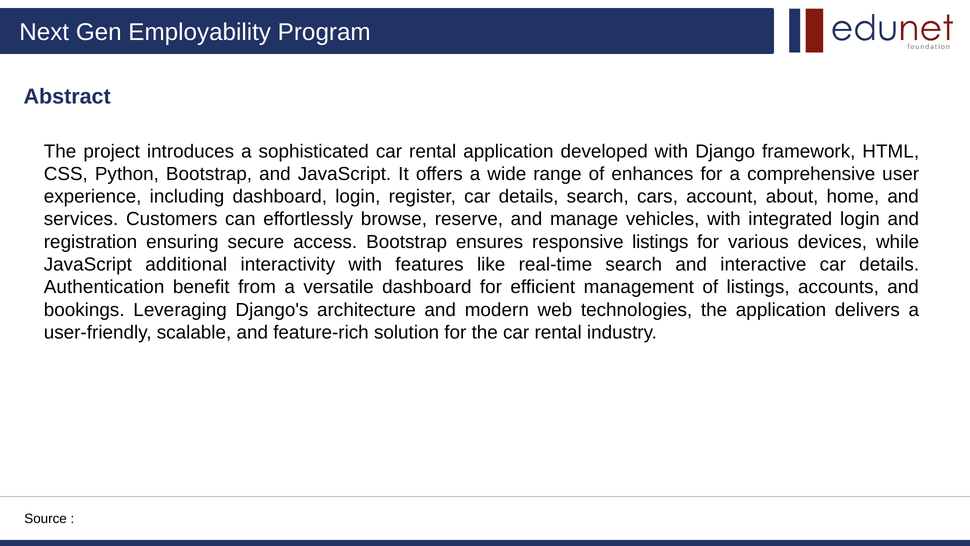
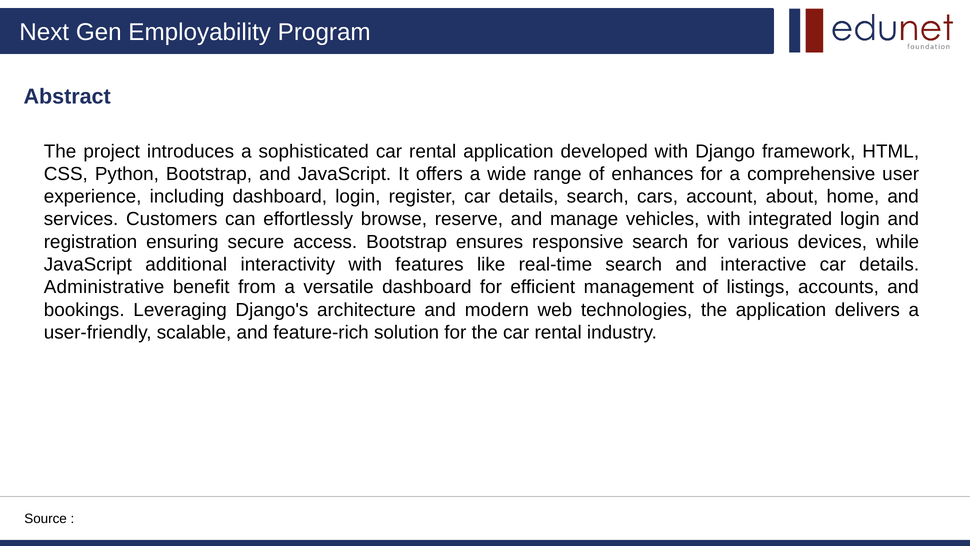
responsive listings: listings -> search (660, 242)
Authentication: Authentication -> Administrative (104, 287)
